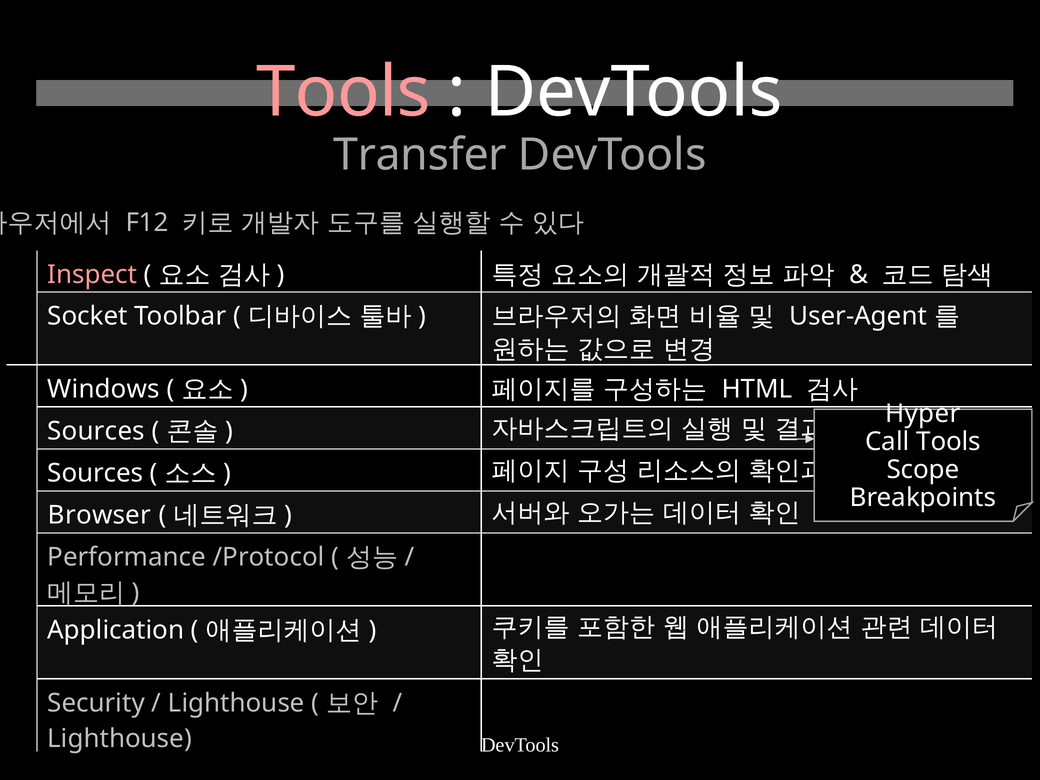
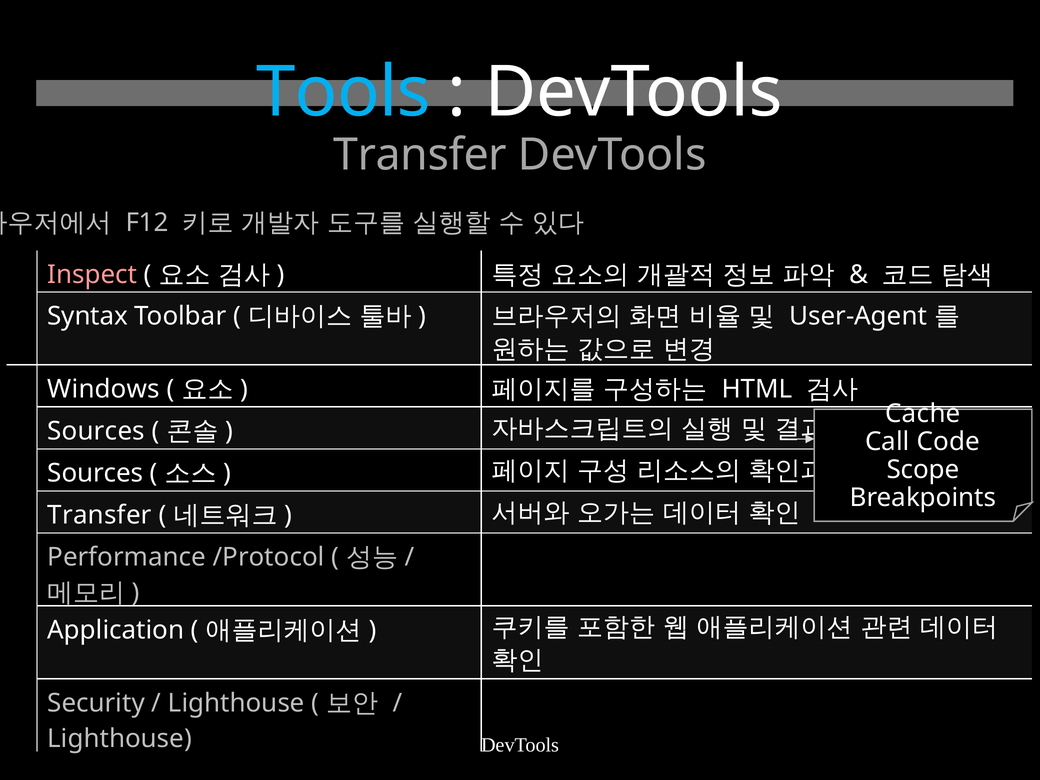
Tools colour: pink -> light blue (344, 92)
Socket: Socket -> Syntax (88, 316)
Hyper: Hyper -> Cache (923, 414)
Call Tools: Tools -> Code (948, 442)
Browser: Browser -> Transfer (100, 515)
